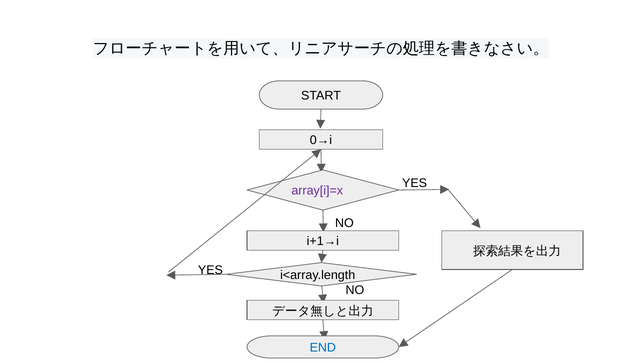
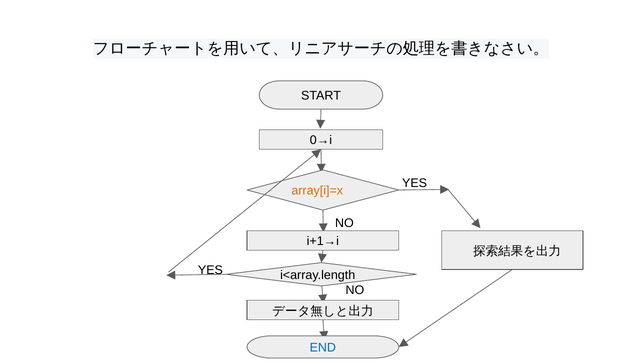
array[i]=x colour: purple -> orange (317, 191)
